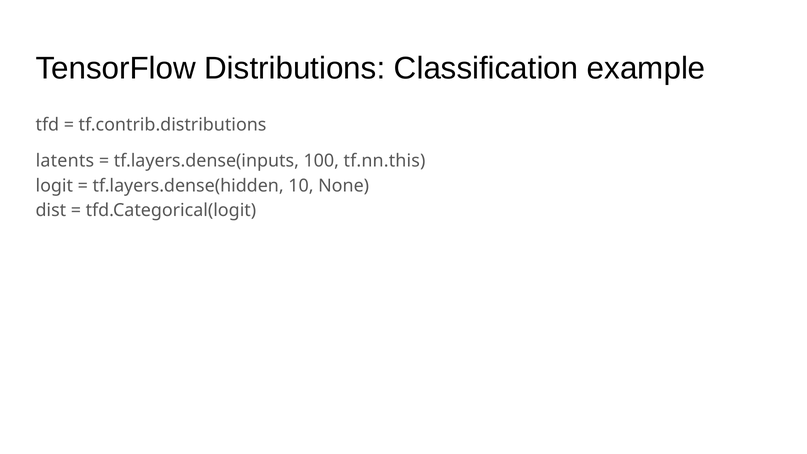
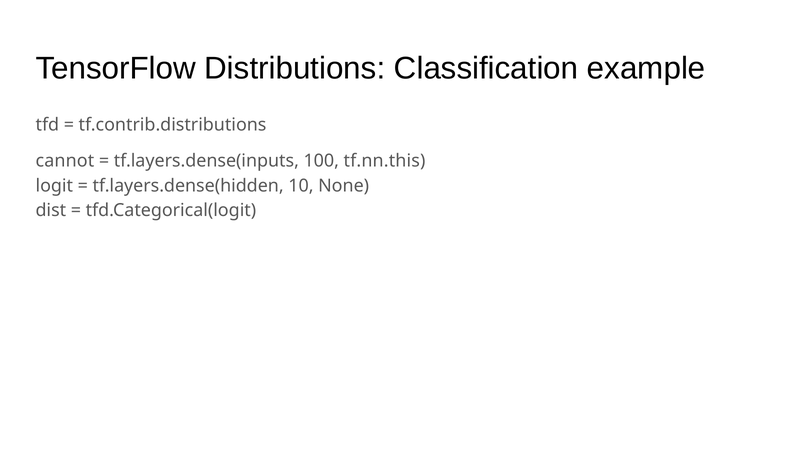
latents: latents -> cannot (65, 161)
